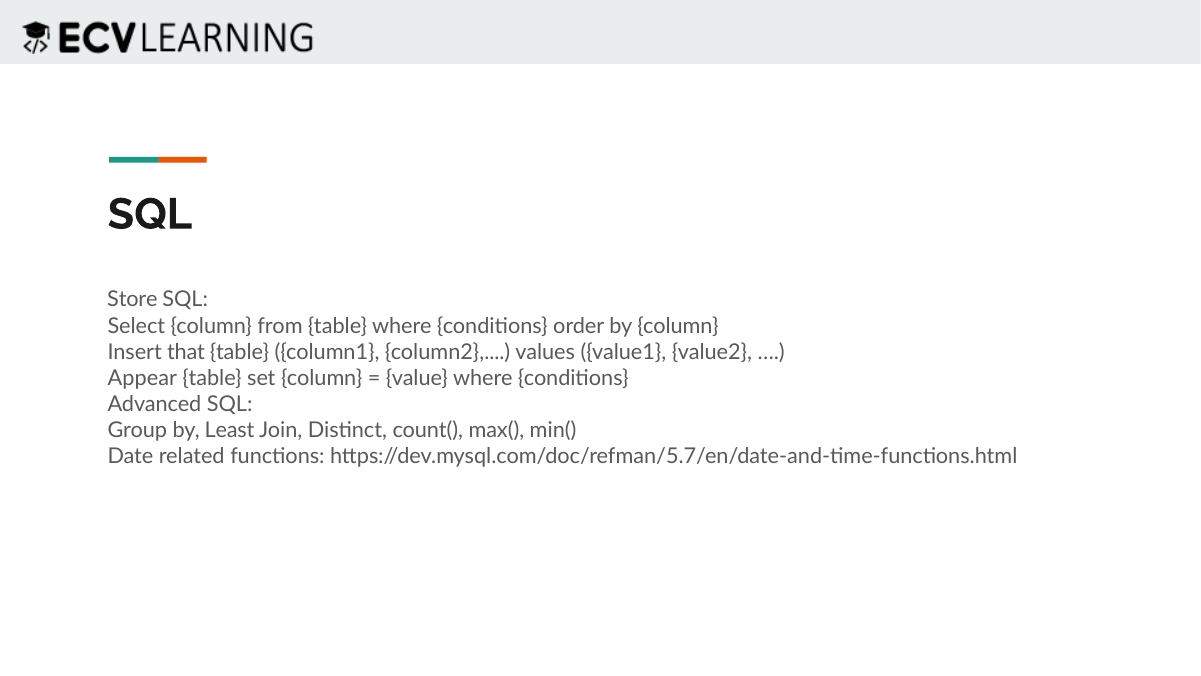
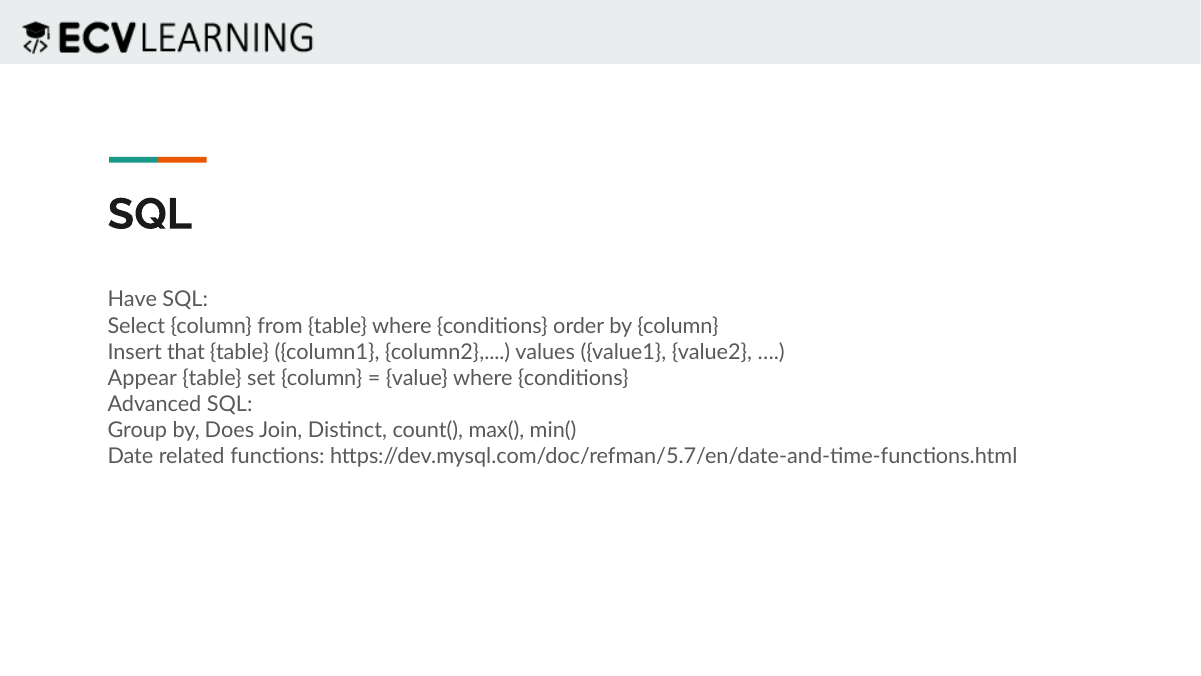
Store: Store -> Have (132, 300)
Least: Least -> Does (229, 430)
